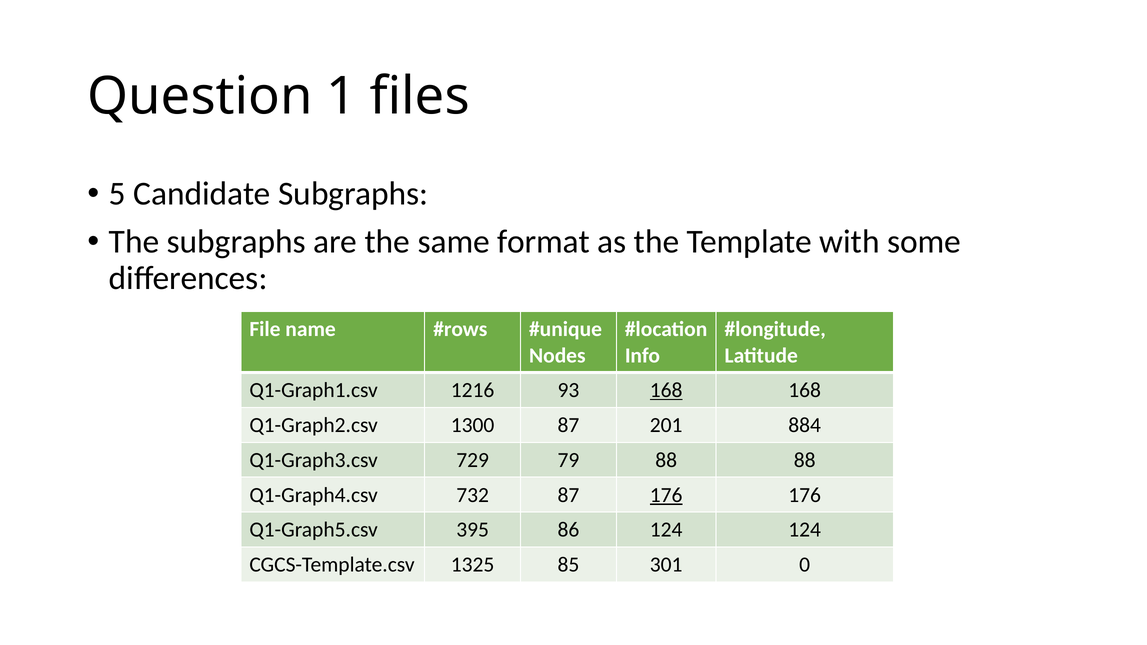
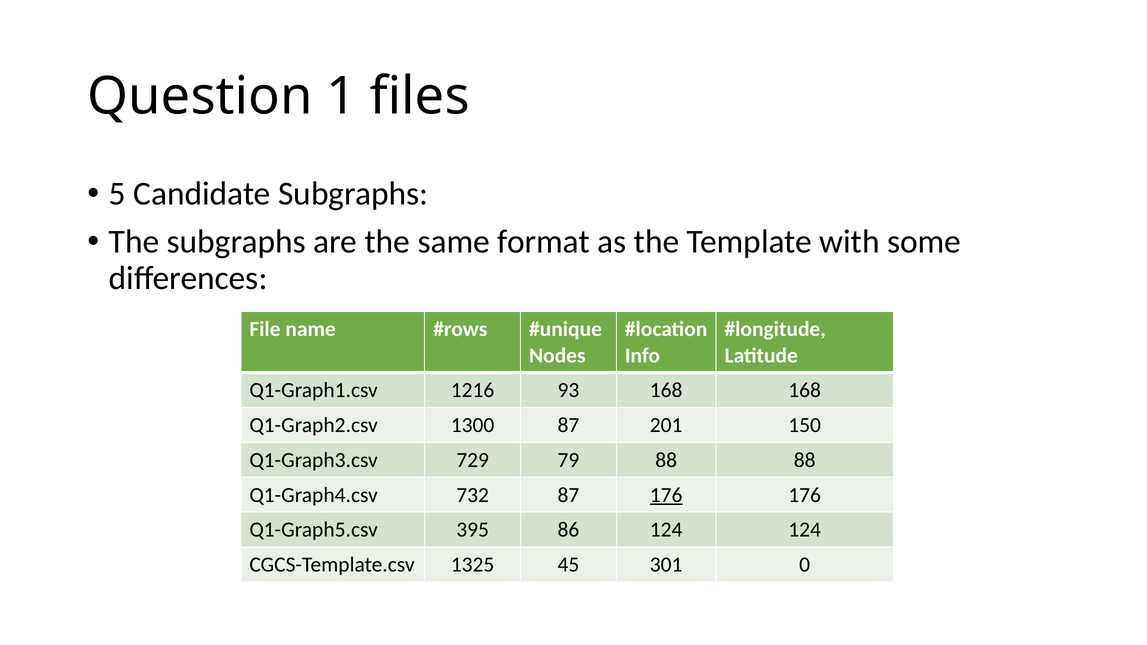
168 underline: present -> none (666, 390)
884: 884 -> 150 (805, 425)
85: 85 -> 45 (568, 565)
